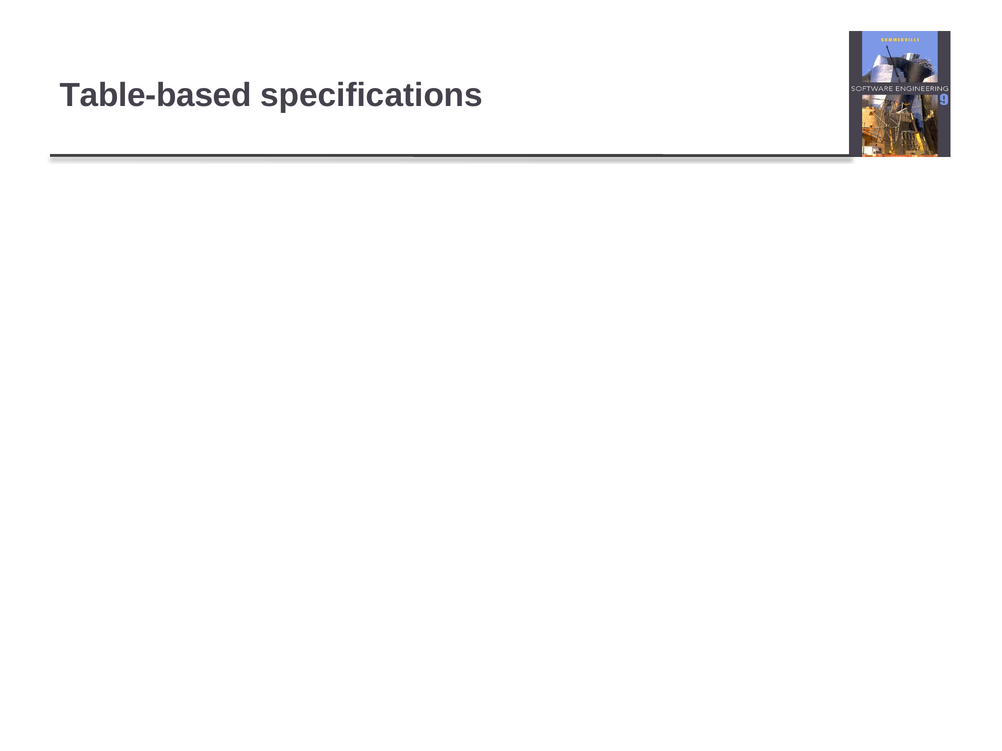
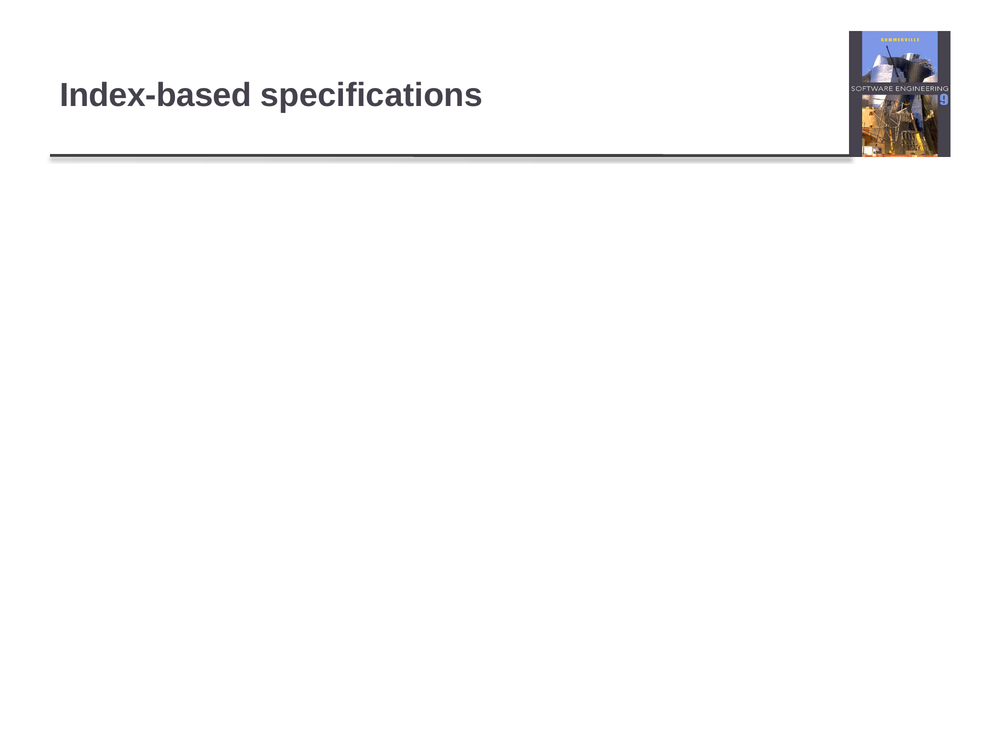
Table-based: Table-based -> Index-based (156, 95)
